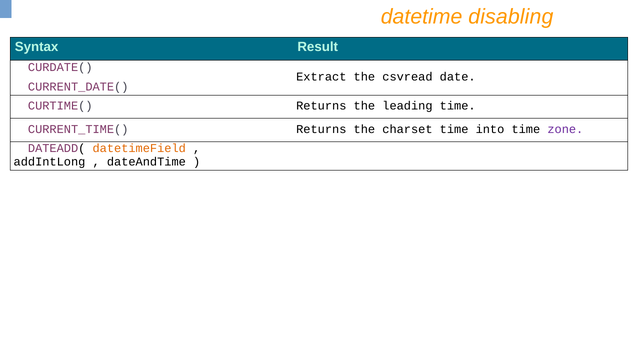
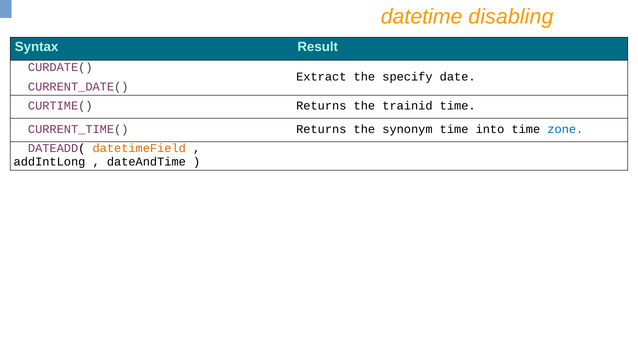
csvread: csvread -> specify (407, 77)
leading: leading -> trainid (407, 106)
charset: charset -> synonym (407, 129)
zone colour: purple -> blue (565, 129)
